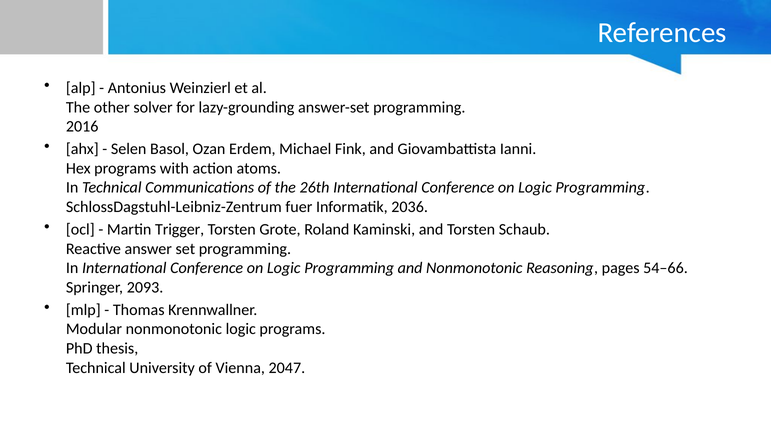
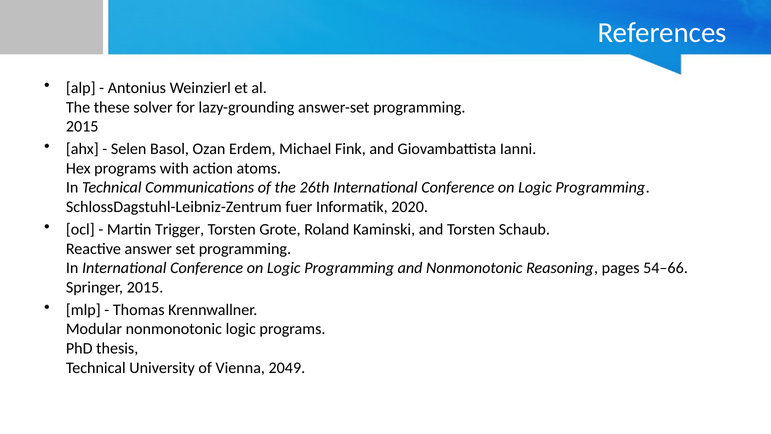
other: other -> these (112, 107)
2016: 2016 -> 2015 (82, 126)
2036: 2036 -> 2020 (410, 207)
Springer 2093: 2093 -> 2015 (145, 287)
2047: 2047 -> 2049 (287, 367)
